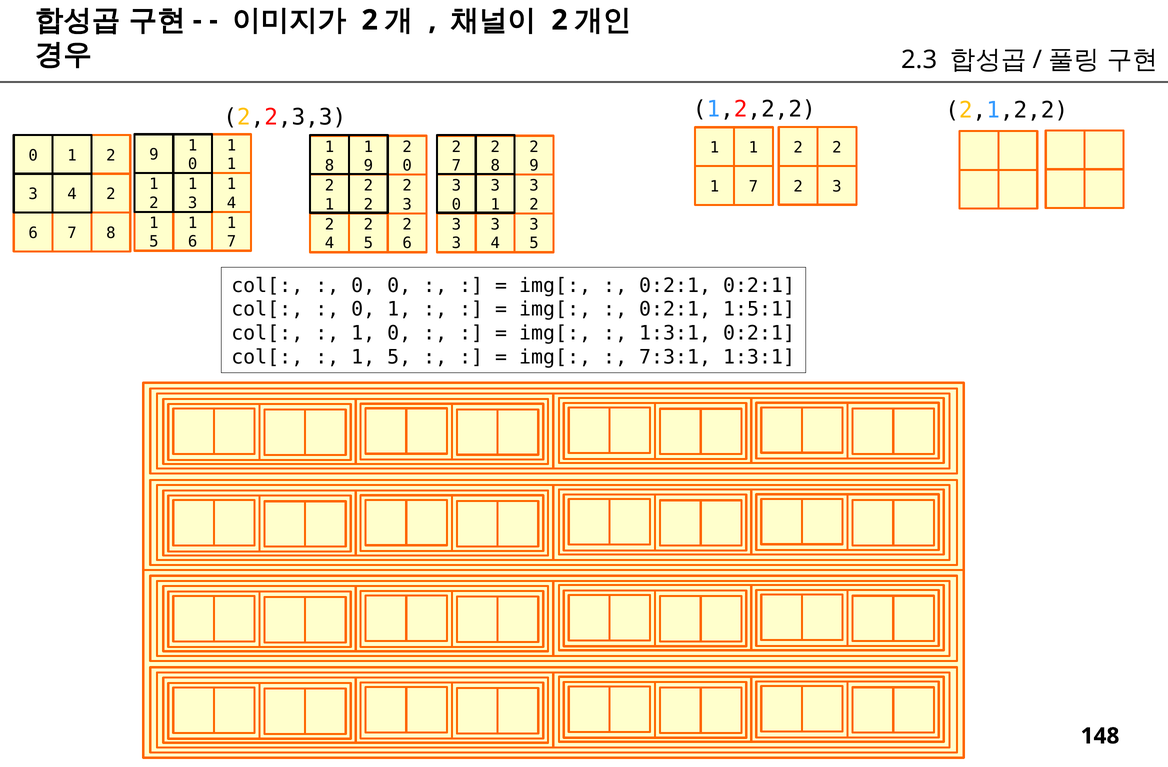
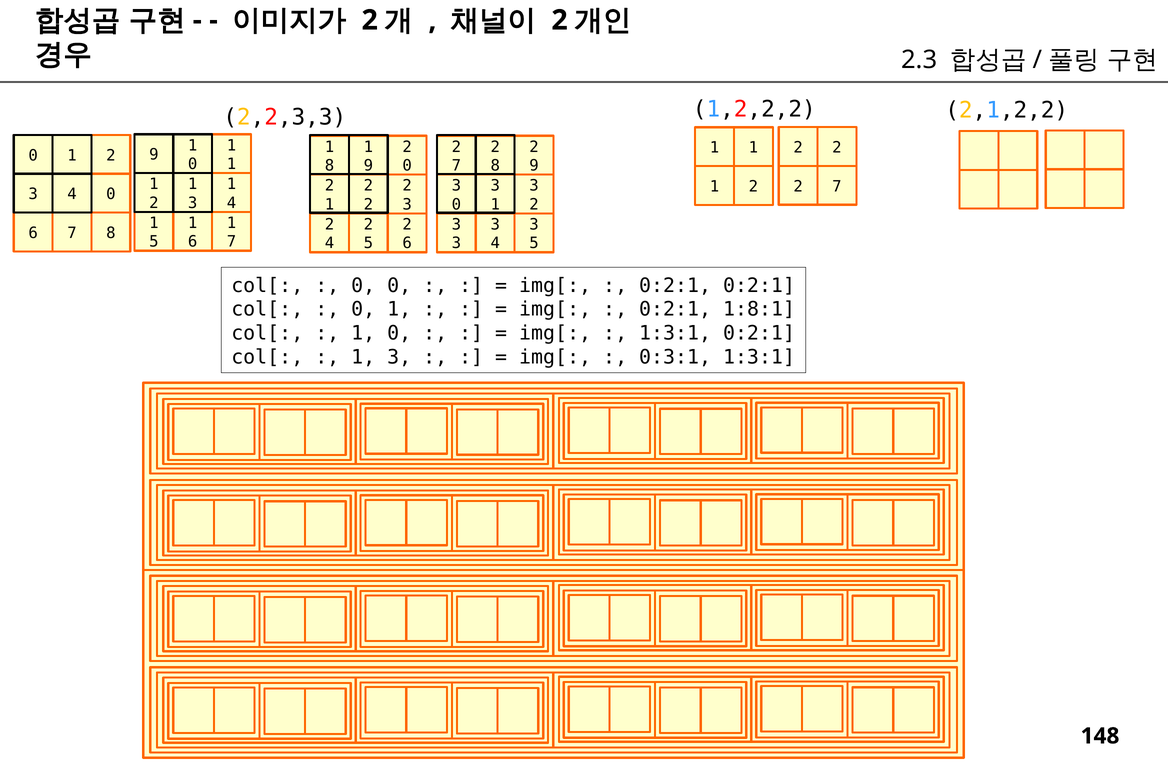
7: 7 -> 2 (753, 187)
3: 3 -> 7 (837, 186)
3 4 2: 2 -> 0 (111, 194)
1:5:1: 1:5:1 -> 1:8:1 (759, 309)
5: 5 -> 3 (399, 357)
7:3:1: 7:3:1 -> 0:3:1 (675, 357)
